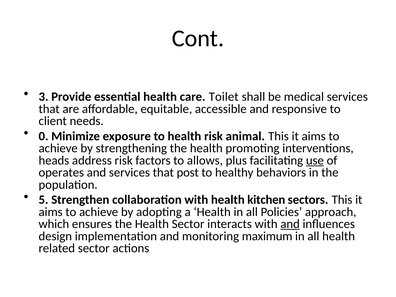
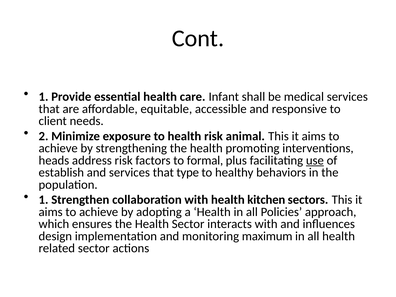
3: 3 -> 1 (44, 97)
Toilet: Toilet -> Infant (224, 97)
0: 0 -> 2 (44, 136)
allows: allows -> formal (205, 160)
operates: operates -> establish (61, 173)
post: post -> type (188, 173)
5: 5 -> 1 (44, 200)
and underline: present -> none (290, 224)
